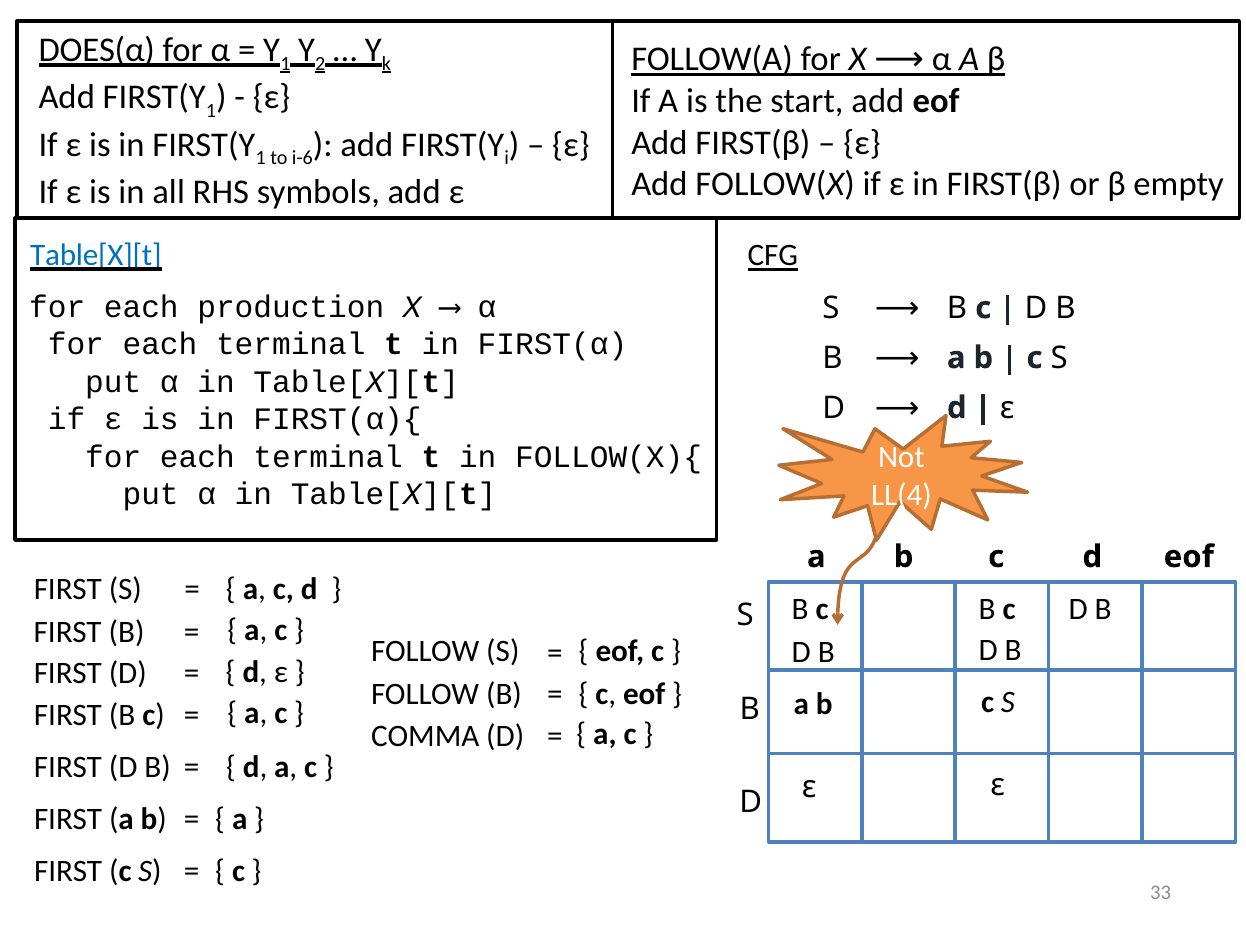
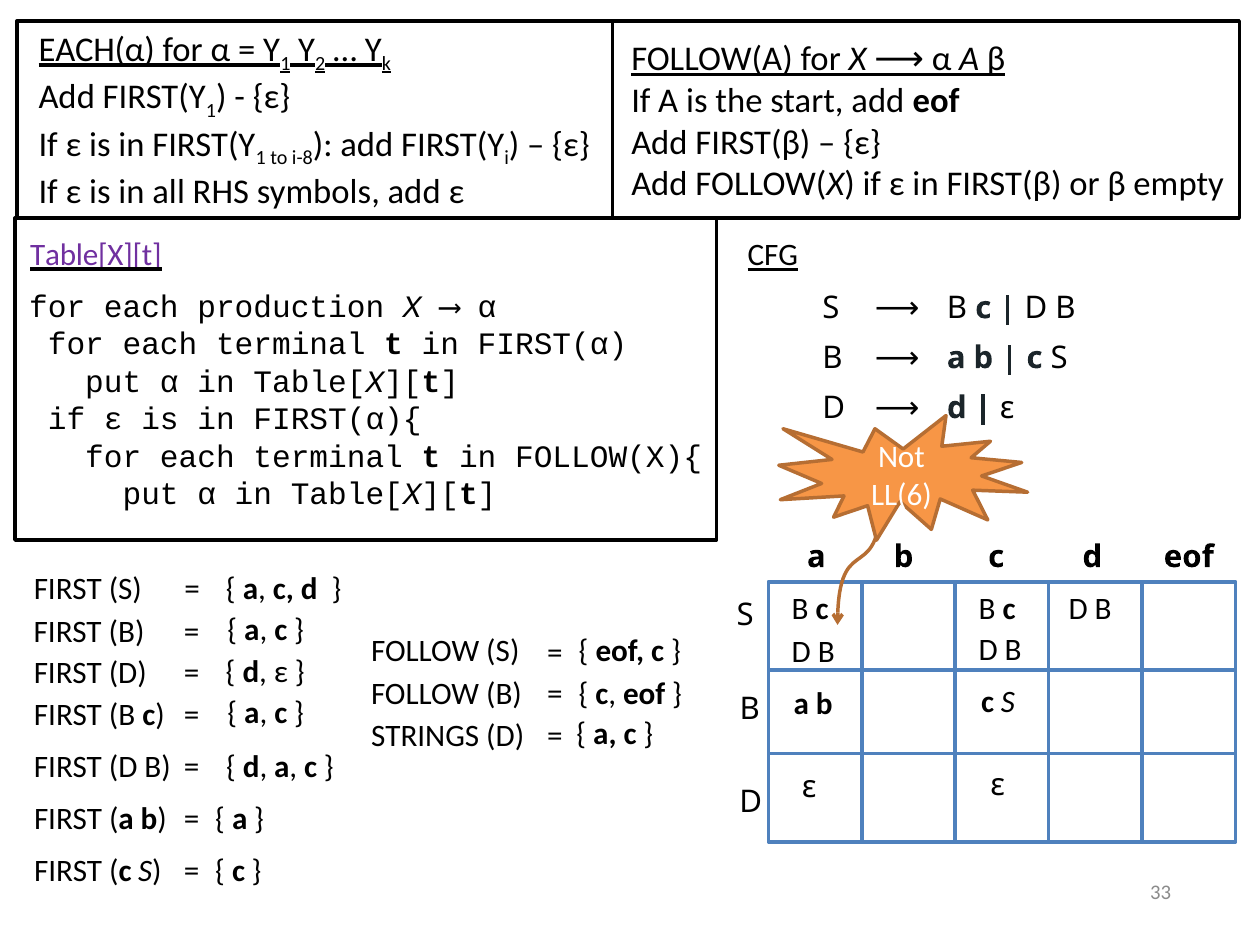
DOES(α: DOES(α -> EACH(α (97, 50)
i-6: i-6 -> i-8 (302, 158)
Table[X][t colour: blue -> purple (96, 255)
LL(4: LL(4 -> LL(6 (901, 495)
COMMA: COMMA -> STRINGS (425, 736)
